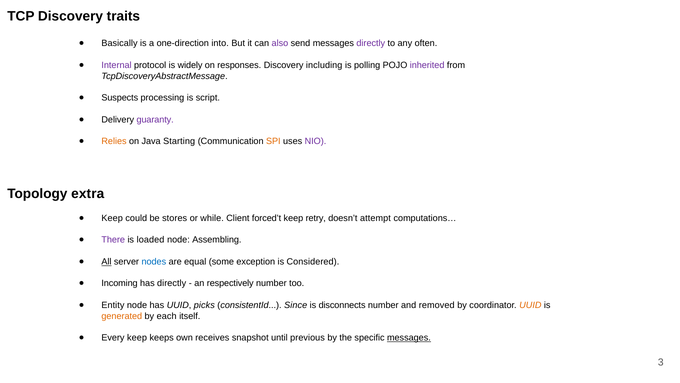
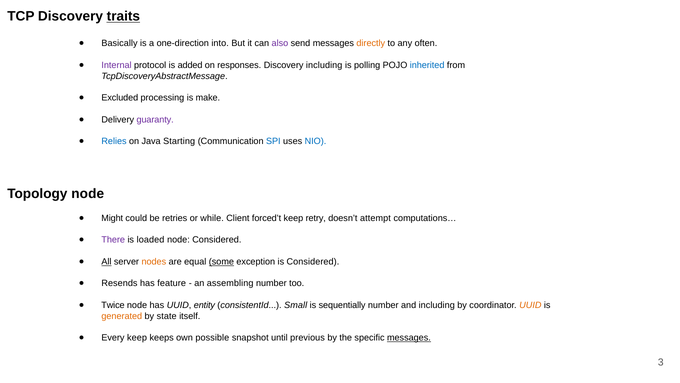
traits underline: none -> present (123, 16)
directly colour: purple -> orange (371, 43)
widely: widely -> added (190, 65)
inherited colour: purple -> blue (427, 65)
Suspects: Suspects -> Excluded (120, 98)
script: script -> make (208, 98)
Relies colour: orange -> blue (114, 141)
SPI colour: orange -> blue (273, 141)
NIO colour: purple -> blue (315, 141)
Topology extra: extra -> node (88, 193)
Keep: Keep -> Might (112, 218)
stores: stores -> retries (175, 218)
node Assembling: Assembling -> Considered (217, 240)
nodes colour: blue -> orange (154, 261)
some underline: none -> present (221, 261)
Incoming: Incoming -> Resends (119, 283)
has directly: directly -> feature (172, 283)
respectively: respectively -> assembling (230, 283)
Entity: Entity -> Twice (113, 305)
picks: picks -> entity (204, 305)
Since: Since -> Small (296, 305)
disconnects: disconnects -> sequentially (342, 305)
and removed: removed -> including (437, 305)
each: each -> state (167, 316)
receives: receives -> possible (212, 337)
